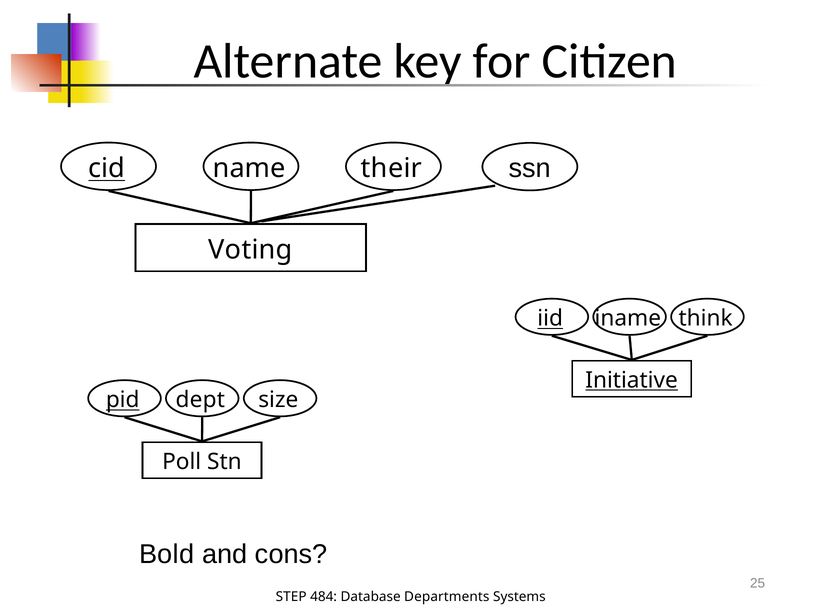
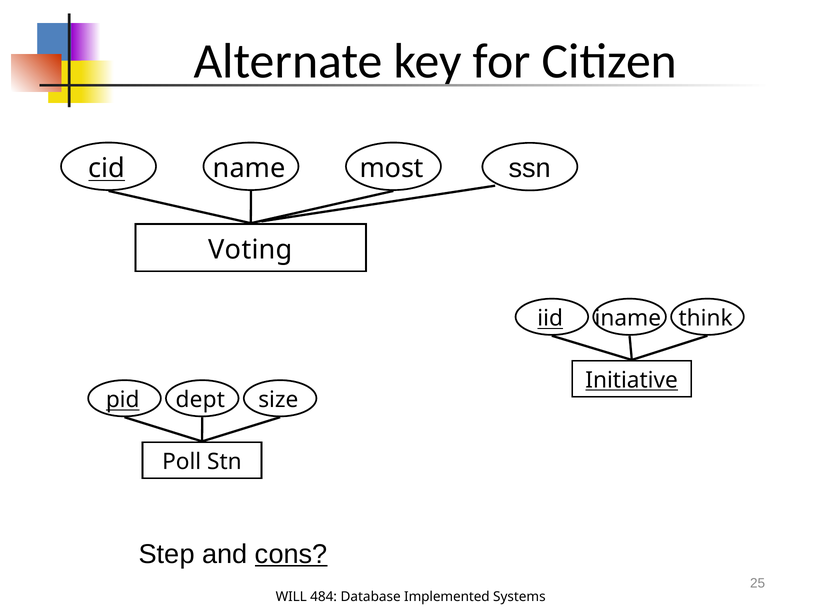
their: their -> most (392, 168)
Bold: Bold -> Step (167, 554)
cons underline: none -> present (291, 554)
STEP: STEP -> WILL (291, 596)
Departments: Departments -> Implemented (447, 596)
